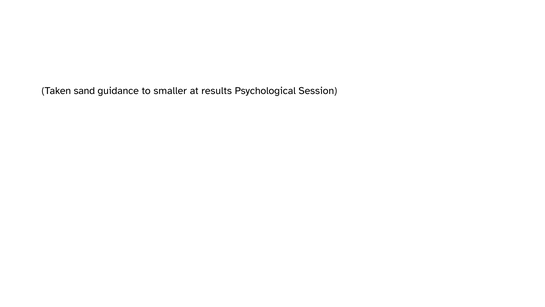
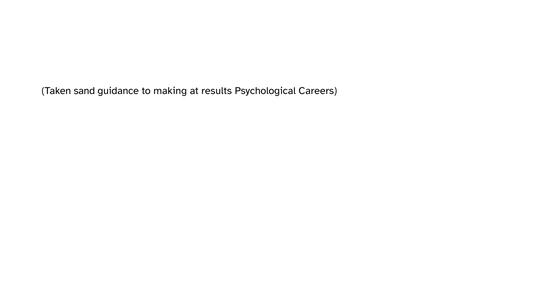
smaller: smaller -> making (170, 90)
Session: Session -> Careers (318, 90)
